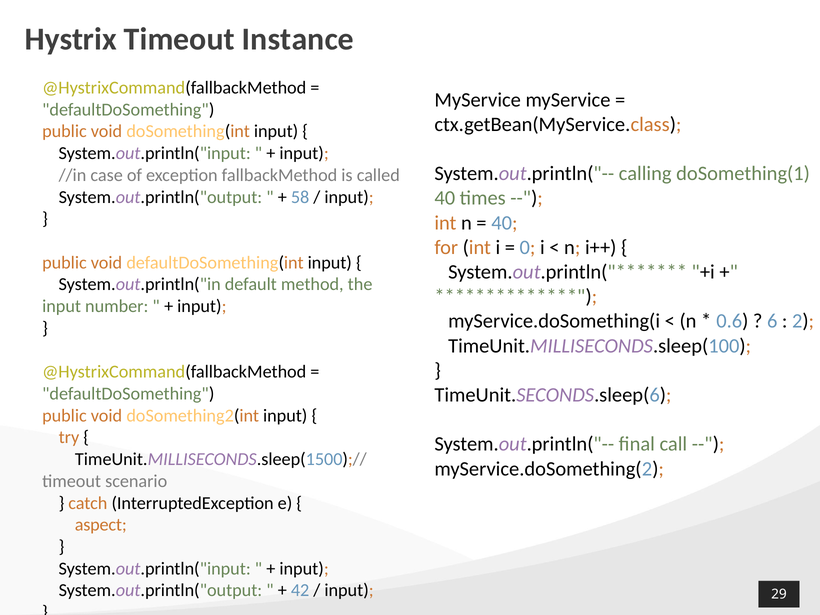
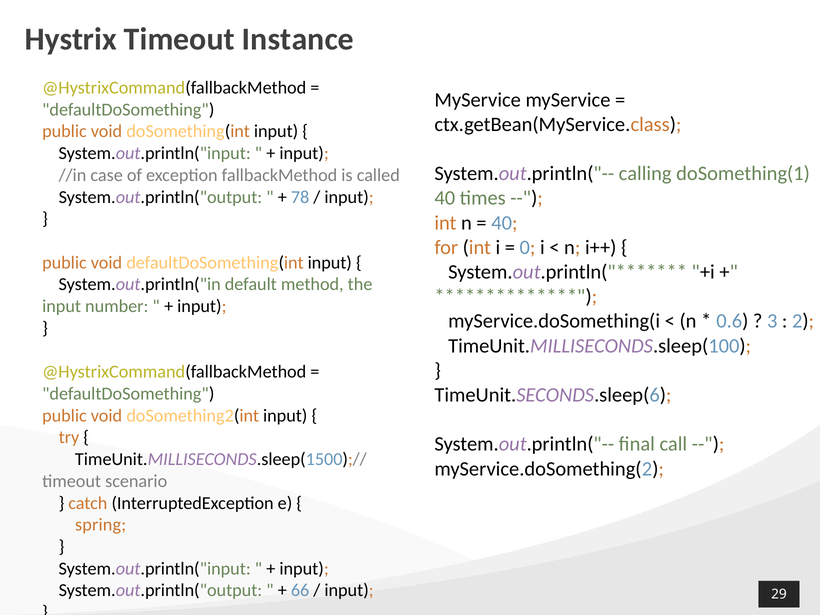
58: 58 -> 78 (300, 197)
6: 6 -> 3 (772, 321)
aspect: aspect -> spring (101, 525)
42: 42 -> 66 (300, 590)
